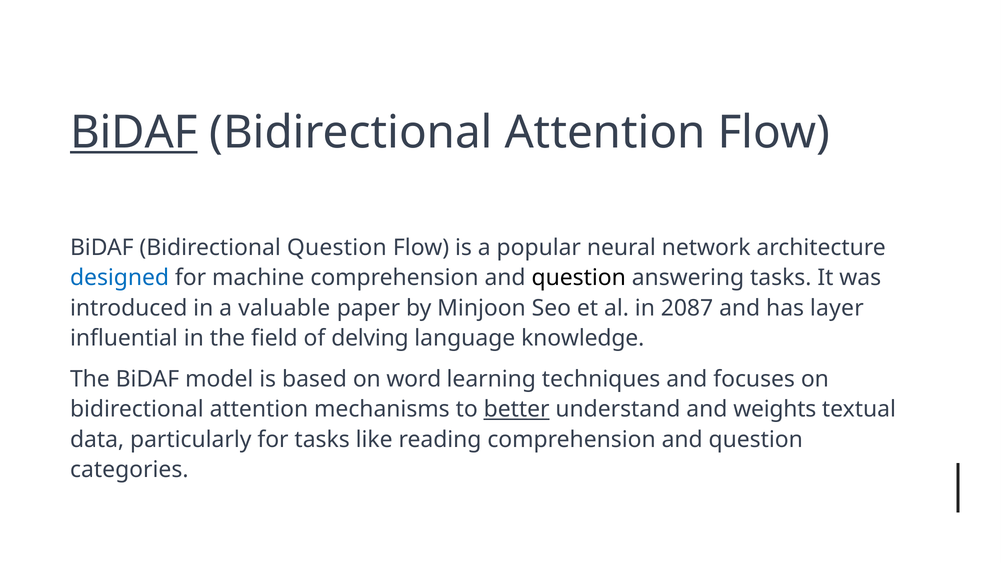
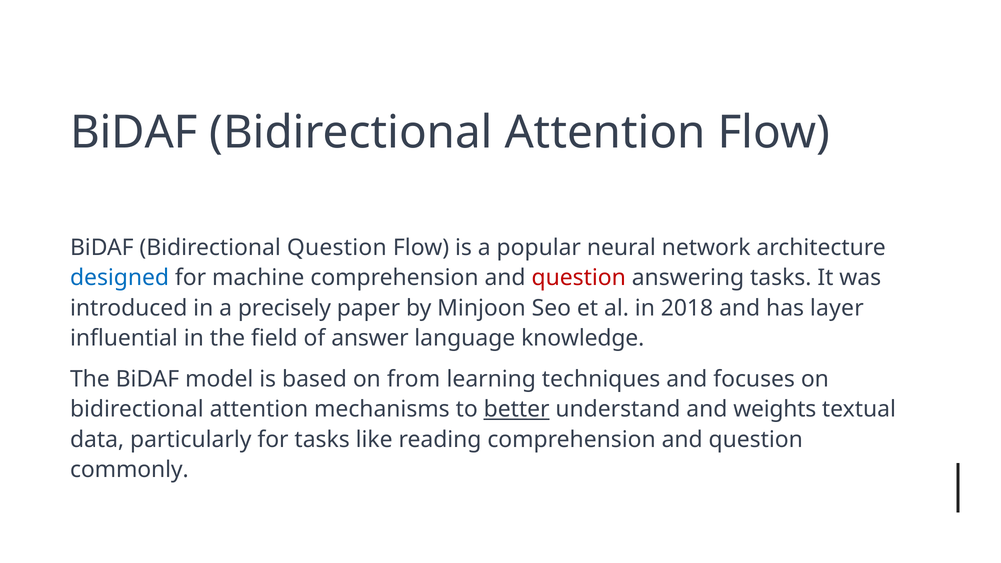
BiDAF underline: present -> none (134, 133)
question colour: black -> red (579, 278)
valuable: valuable -> precisely (284, 308)
2087: 2087 -> 2018 (687, 308)
delving: delving -> answer (370, 338)
word: word -> from (414, 379)
categories: categories -> commonly (129, 470)
